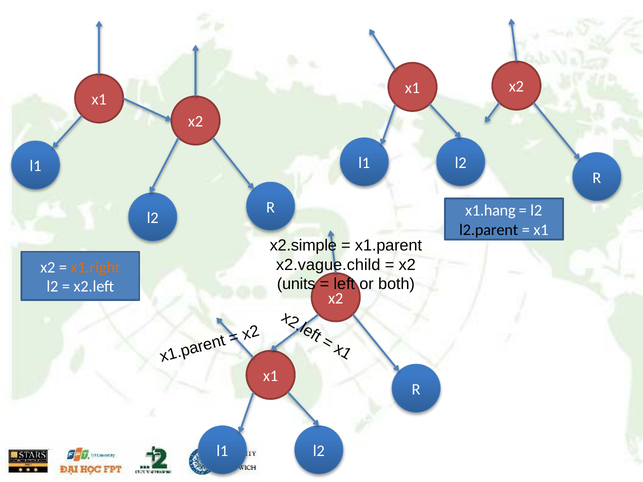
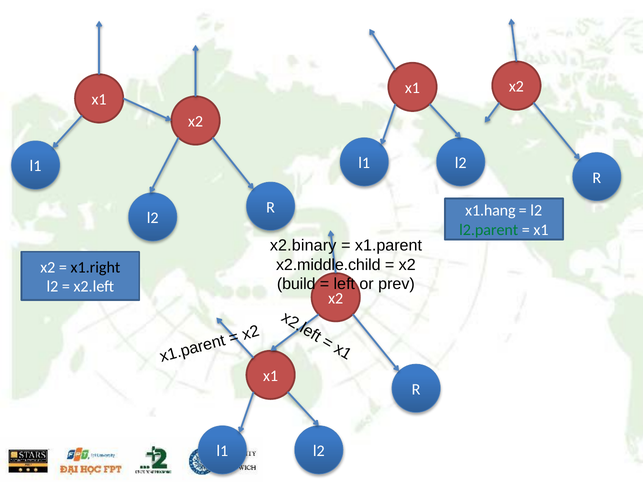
l2.parent colour: black -> green (489, 230)
x2.simple: x2.simple -> x2.binary (303, 246)
x2.vague.child: x2.vague.child -> x2.middle.child (328, 265)
x1.right colour: orange -> black (95, 267)
units: units -> build (296, 284)
both: both -> prev (396, 284)
